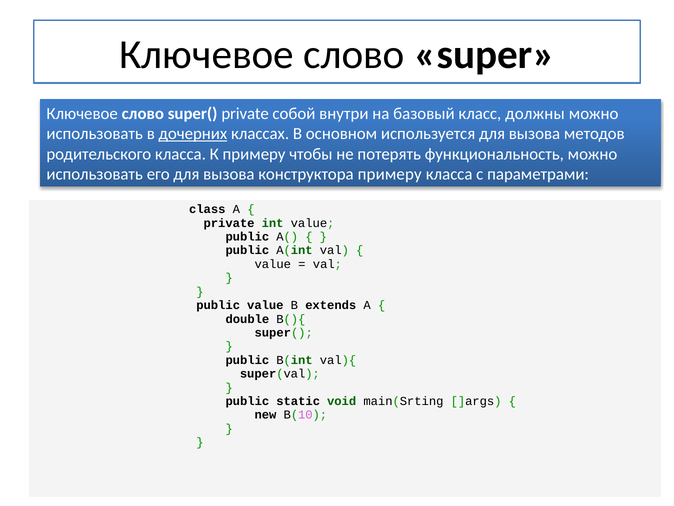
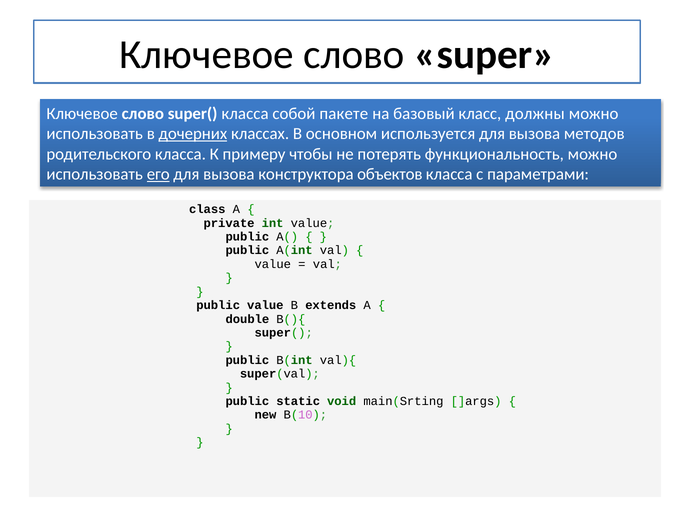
super( private: private -> класса (245, 113)
внутри: внутри -> пакете (344, 113)
его underline: none -> present (158, 174)
конструктора примеру: примеру -> объектов (390, 174)
